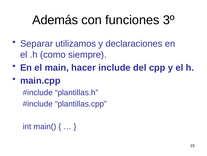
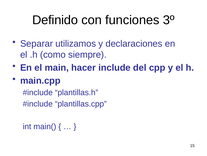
Además: Además -> Definido (55, 20)
